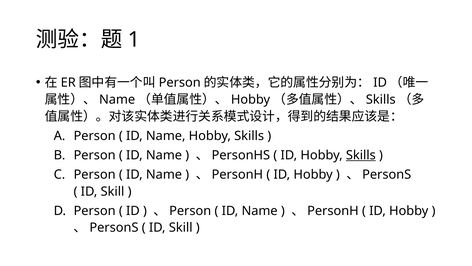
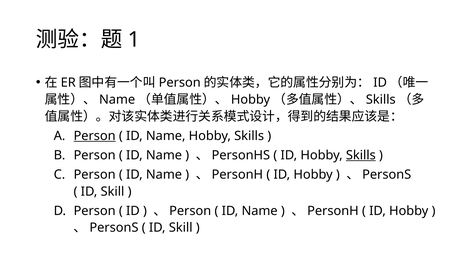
Person underline: none -> present (95, 136)
